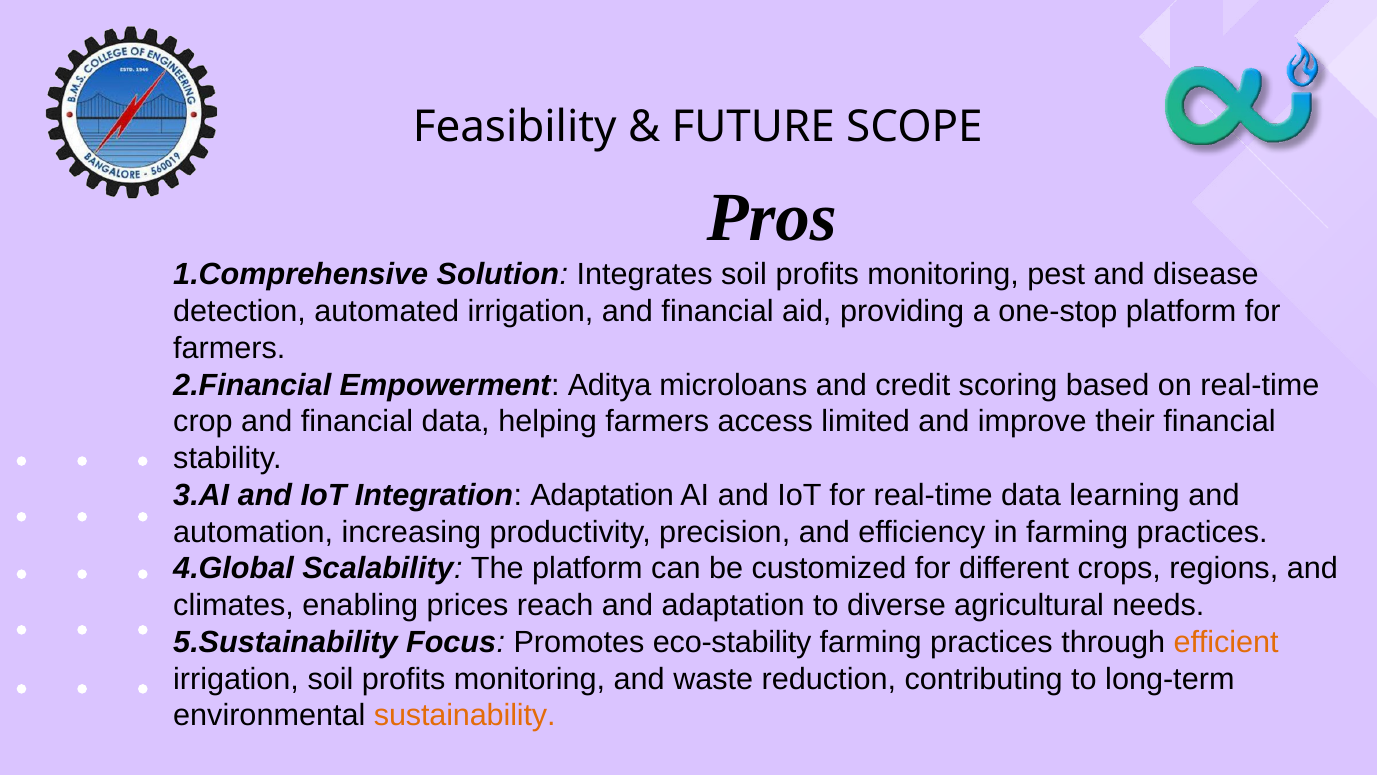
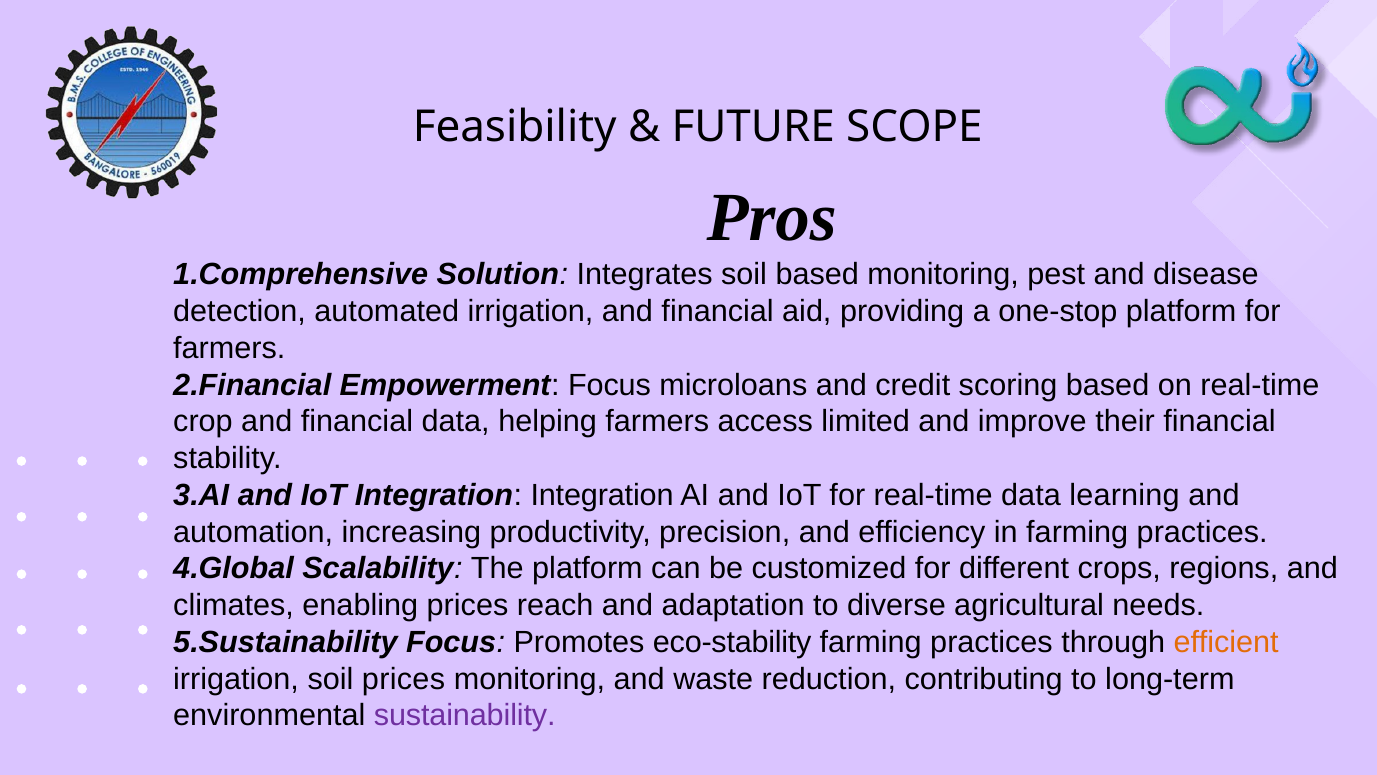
Integrates soil profits: profits -> based (817, 275)
Empowerment Aditya: Aditya -> Focus (609, 385)
Integration Adaptation: Adaptation -> Integration (602, 495)
irrigation soil profits: profits -> prices (404, 679)
sustainability colour: orange -> purple (465, 715)
